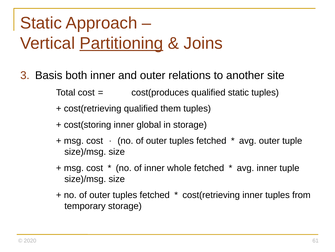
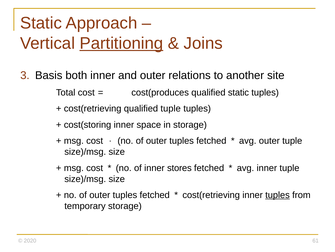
qualified them: them -> tuple (171, 108)
global: global -> space (149, 124)
whole: whole -> stores (179, 167)
tuples underline: none -> present (277, 195)
